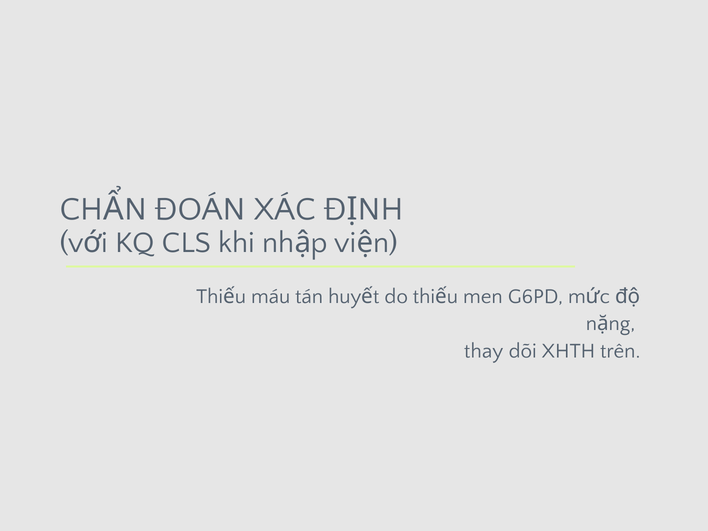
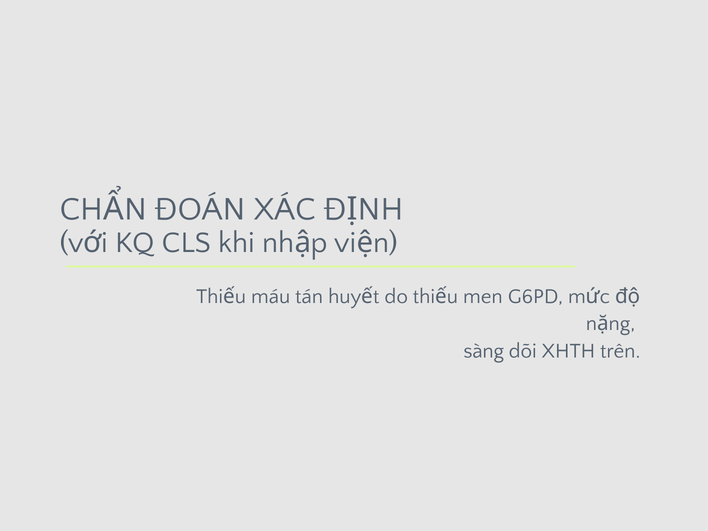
thay: thay -> sàng (484, 351)
